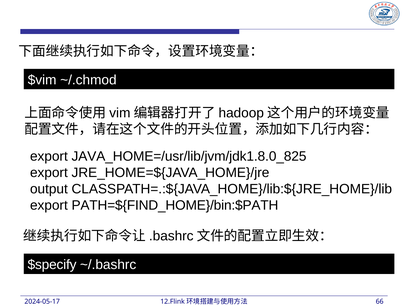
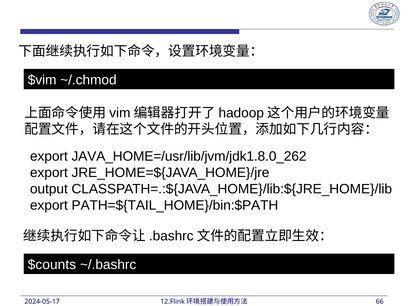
JAVA_HOME=/usr/lib/jvm/jdk1.8.0_825: JAVA_HOME=/usr/lib/jvm/jdk1.8.0_825 -> JAVA_HOME=/usr/lib/jvm/jdk1.8.0_262 (189, 156)
PATH=${FIND_HOME}/bin:$PATH: PATH=${FIND_HOME}/bin:$PATH -> PATH=${TAIL_HOME}/bin:$PATH (175, 205)
$specify: $specify -> $counts (52, 265)
